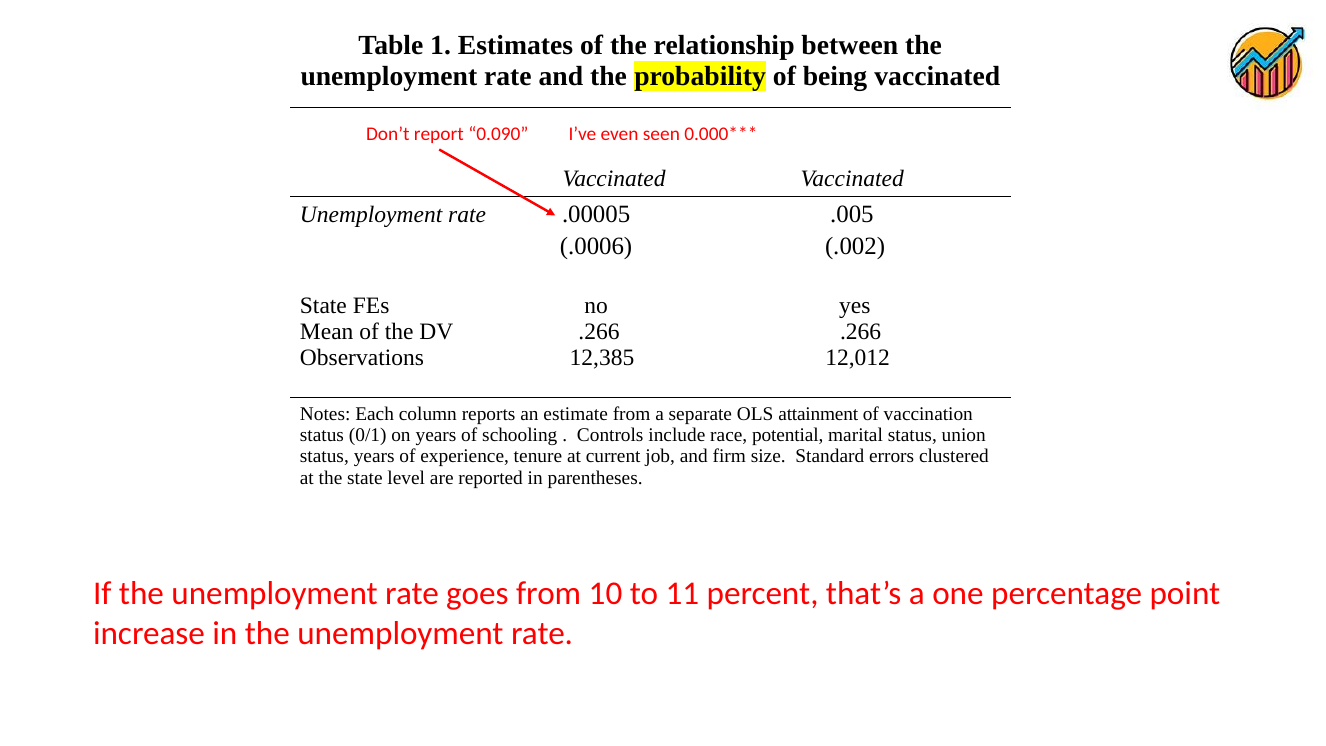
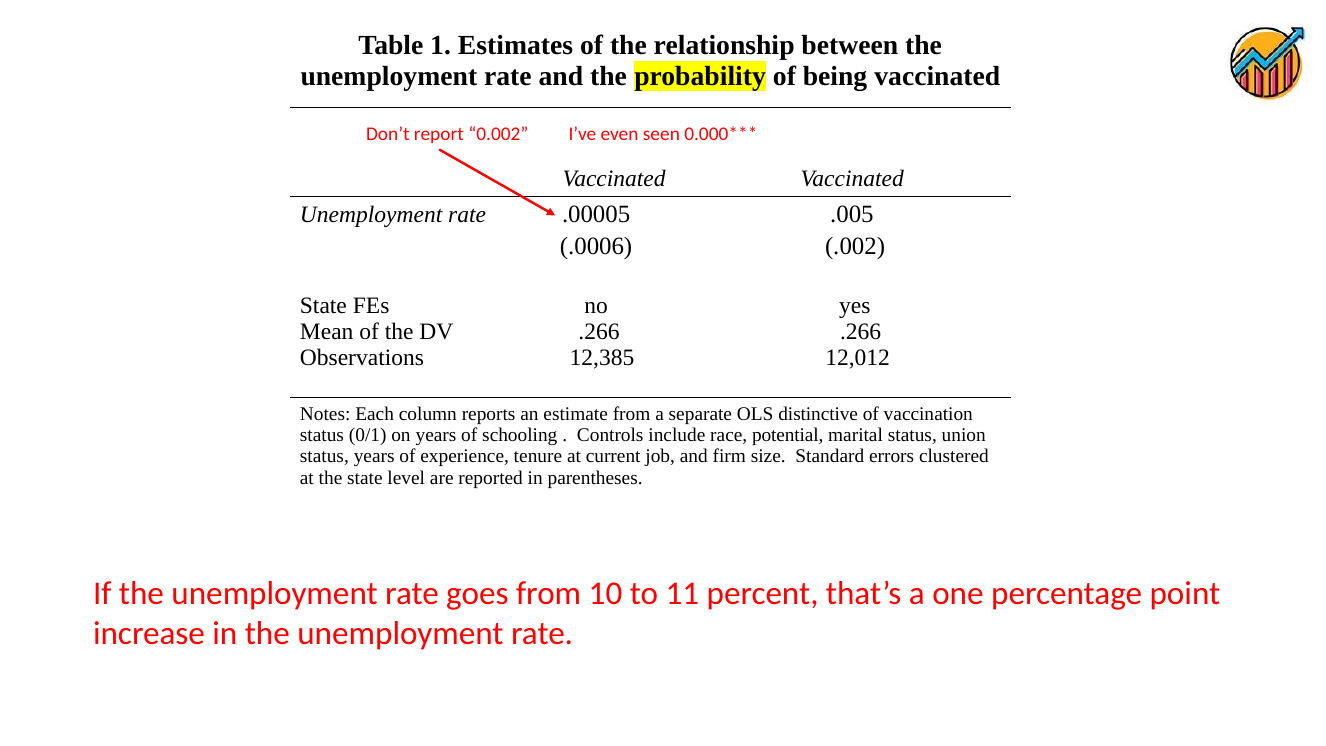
0.090: 0.090 -> 0.002 (498, 134)
attainment: attainment -> distinctive (818, 414)
